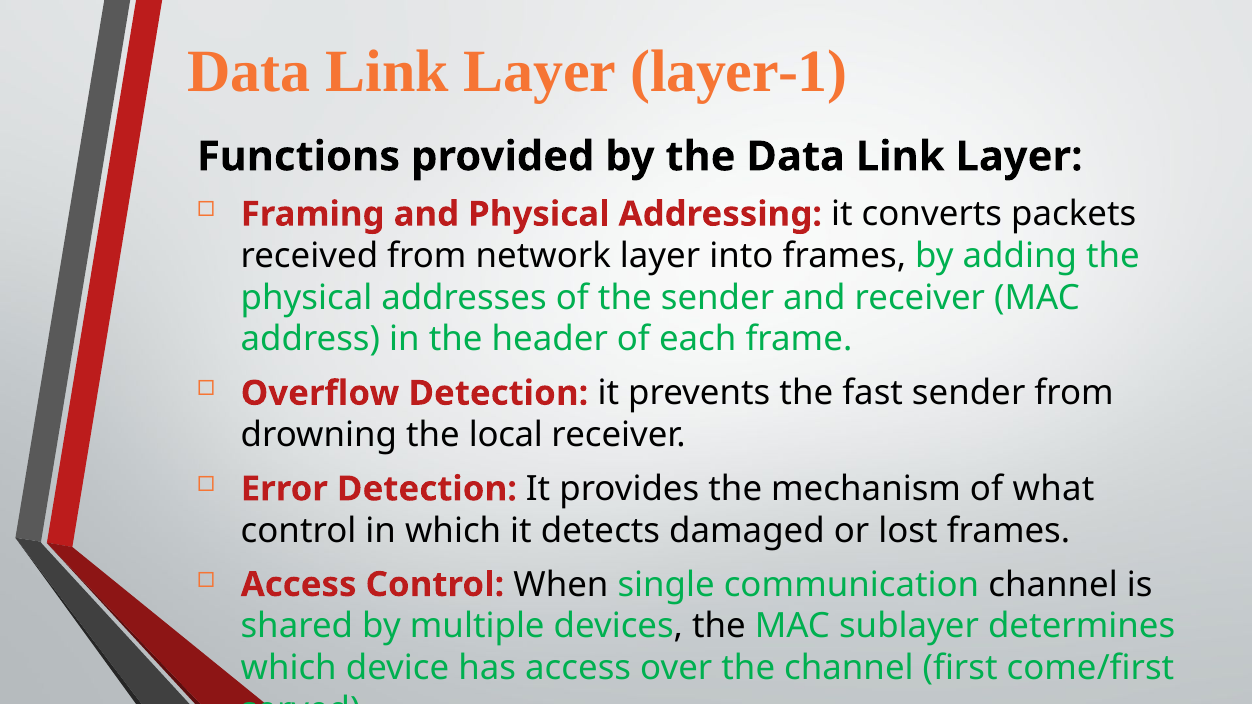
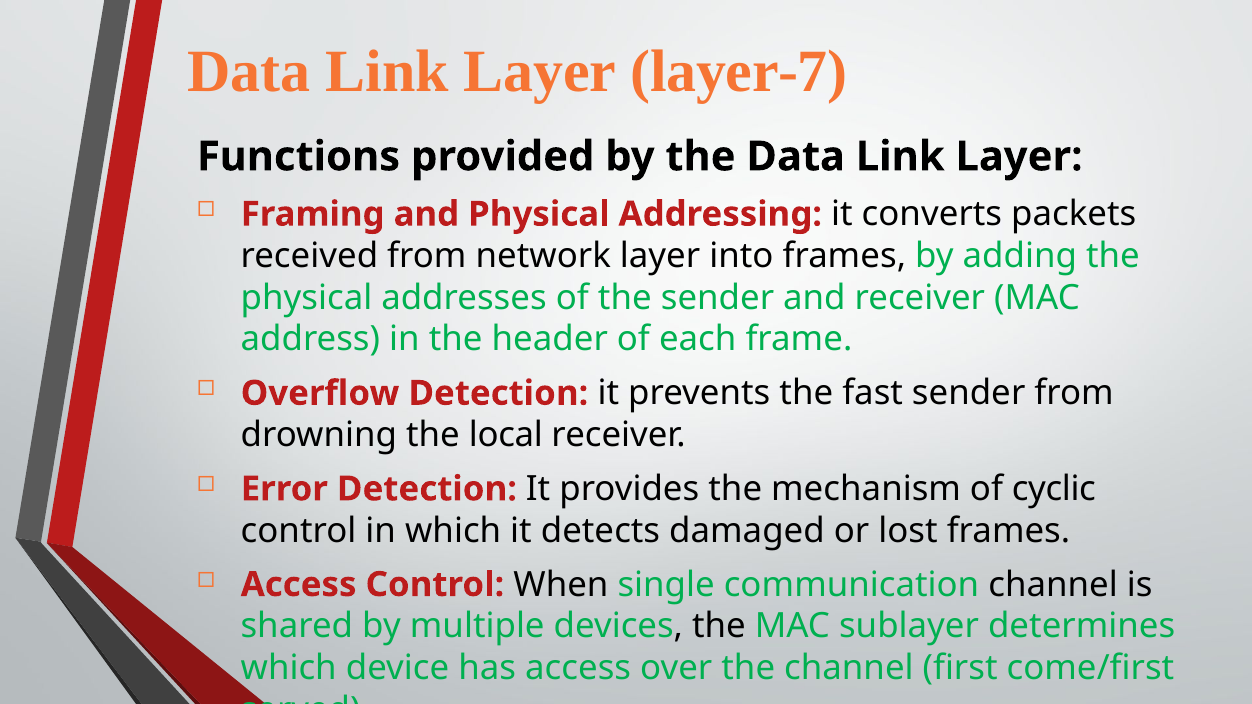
layer-1: layer-1 -> layer-7 (739, 72)
what: what -> cyclic (1054, 489)
